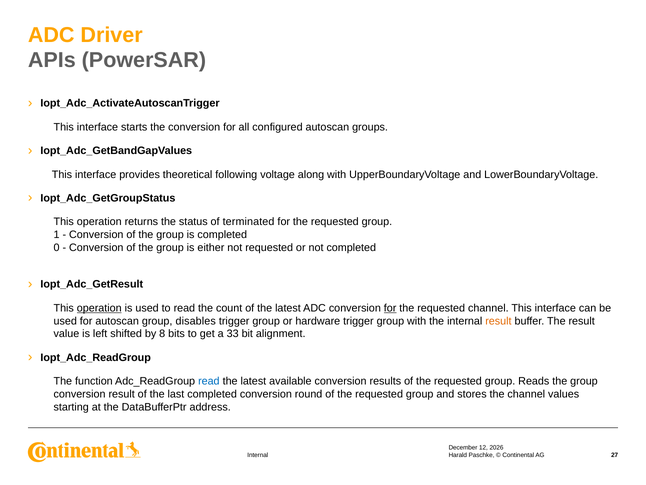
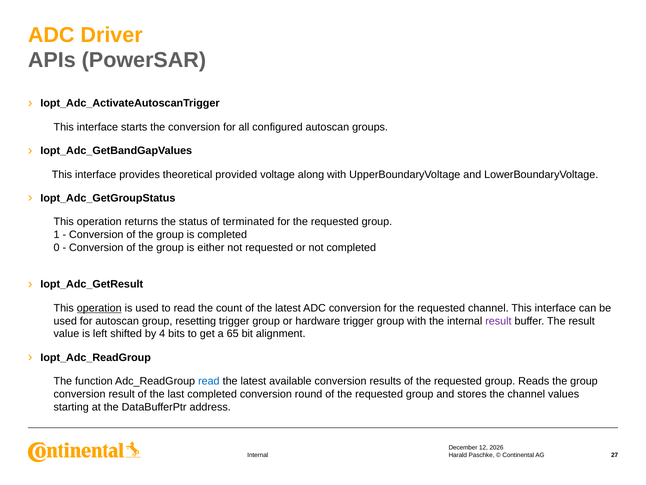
following: following -> provided (236, 174)
for underline: present -> none (390, 308)
disables: disables -> resetting (196, 321)
result colour: orange -> purple (498, 321)
8: 8 -> 4 (162, 334)
33: 33 -> 65 (233, 334)
